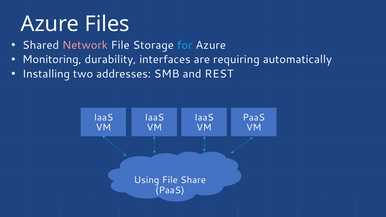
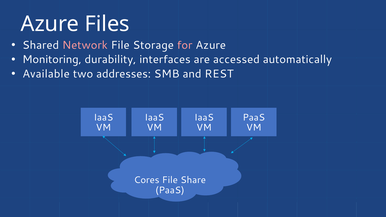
for colour: light blue -> pink (185, 45)
requiring: requiring -> accessed (236, 60)
Installing: Installing -> Available (46, 74)
Using: Using -> Cores (147, 180)
